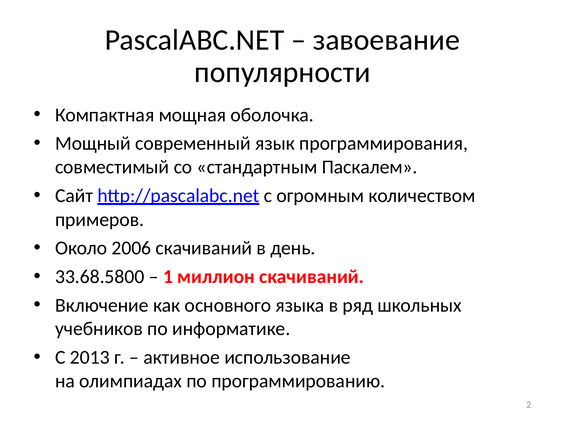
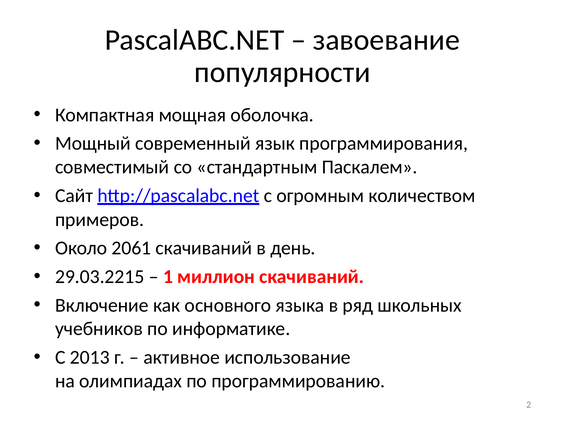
2006: 2006 -> 2061 (131, 248)
33.68.5800: 33.68.5800 -> 29.03.2215 (100, 277)
